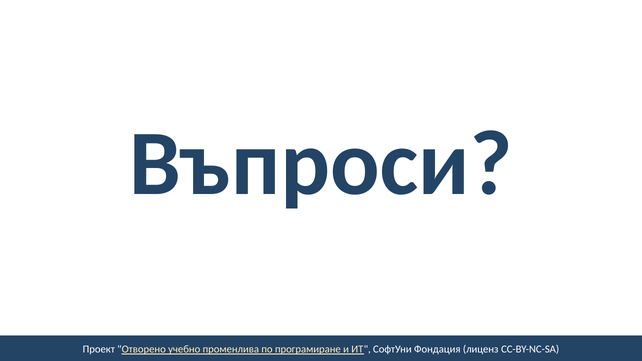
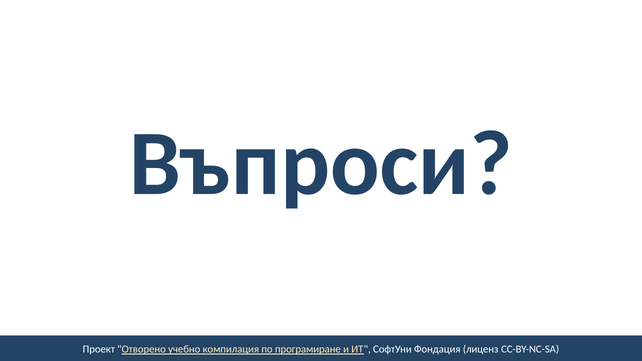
променлива: променлива -> компилация (231, 349)
